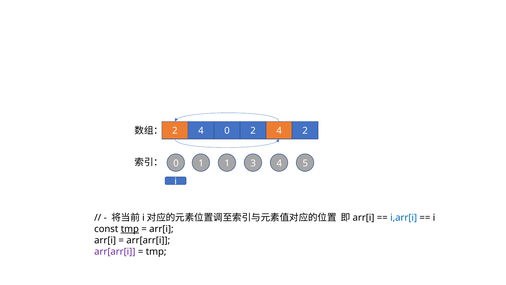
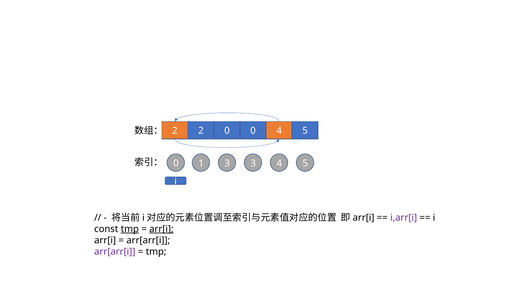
4: 4 -> 2 (201, 131)
0 2: 2 -> 0 (253, 131)
2: 2 -> 5 (305, 131)
1 1: 1 -> 3 (227, 163)
i,arr[i colour: blue -> purple (404, 217)
arr[i underline: none -> present (161, 229)
